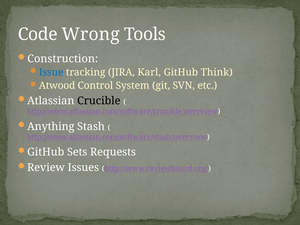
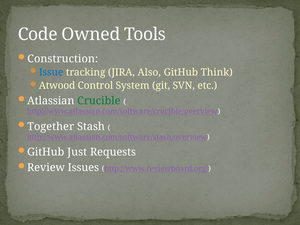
Wrong: Wrong -> Owned (91, 34)
Karl: Karl -> Also (149, 72)
Crucible colour: black -> green (99, 101)
Anything: Anything -> Together (51, 126)
Sets: Sets -> Just (77, 152)
